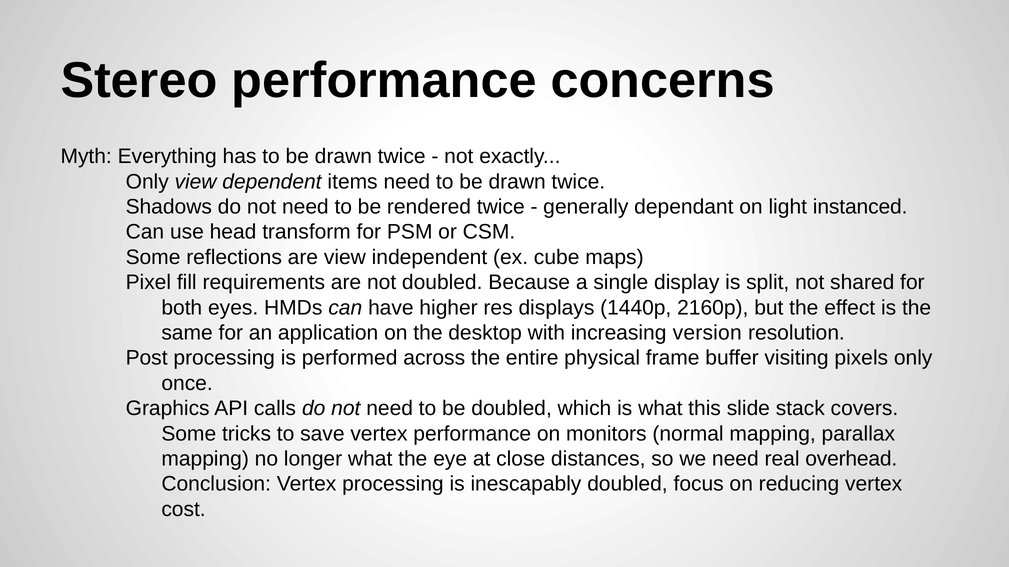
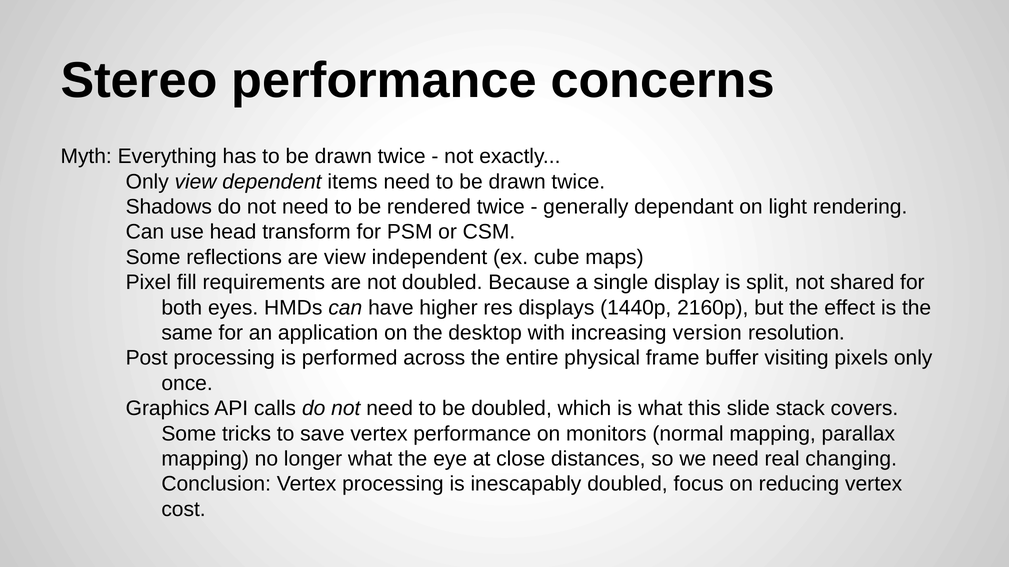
instanced: instanced -> rendering (860, 207)
overhead: overhead -> changing (851, 459)
